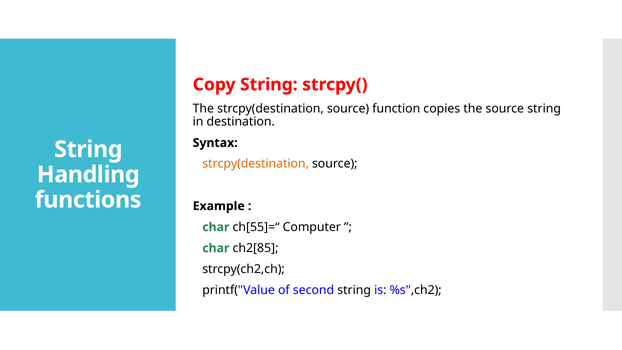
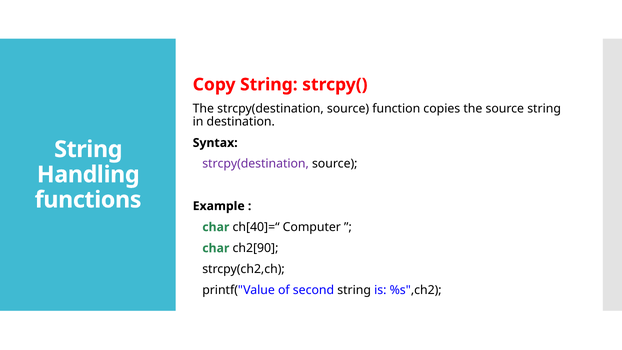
strcpy(destination colour: orange -> purple (256, 164)
ch[55]=“: ch[55]=“ -> ch[40]=“ (256, 227)
ch2[85: ch2[85 -> ch2[90 (256, 248)
